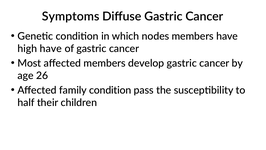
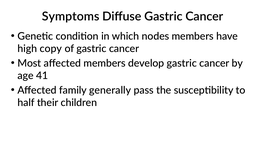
high have: have -> copy (51, 49)
26: 26 -> 41 (42, 76)
family condition: condition -> generally (110, 90)
